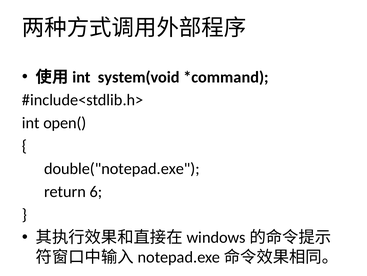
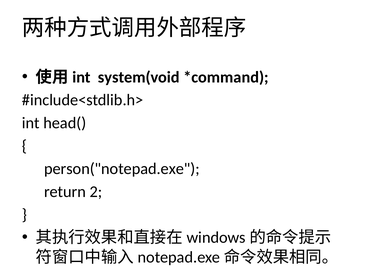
open(: open( -> head( (65, 123)
double("notepad.exe: double("notepad.exe -> person("notepad.exe (122, 168)
6: 6 -> 2 (96, 191)
